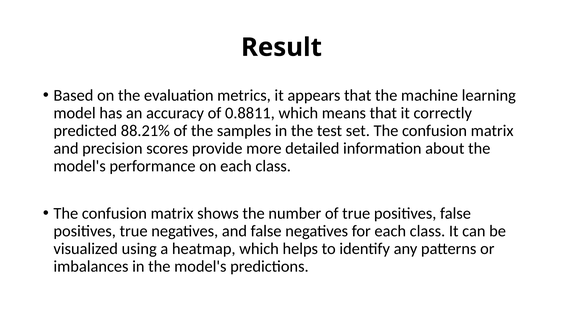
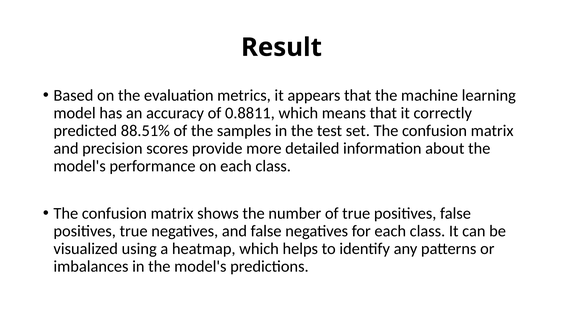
88.21%: 88.21% -> 88.51% (145, 131)
